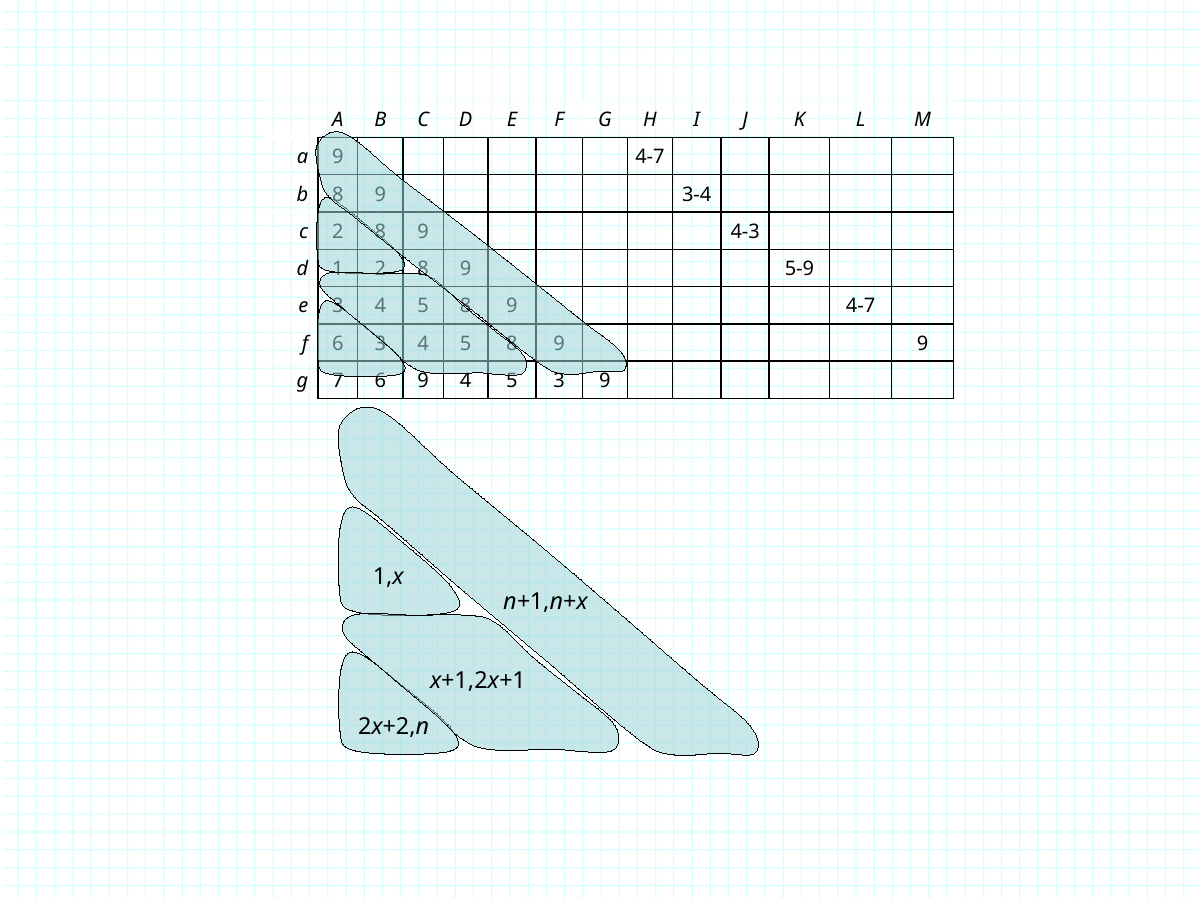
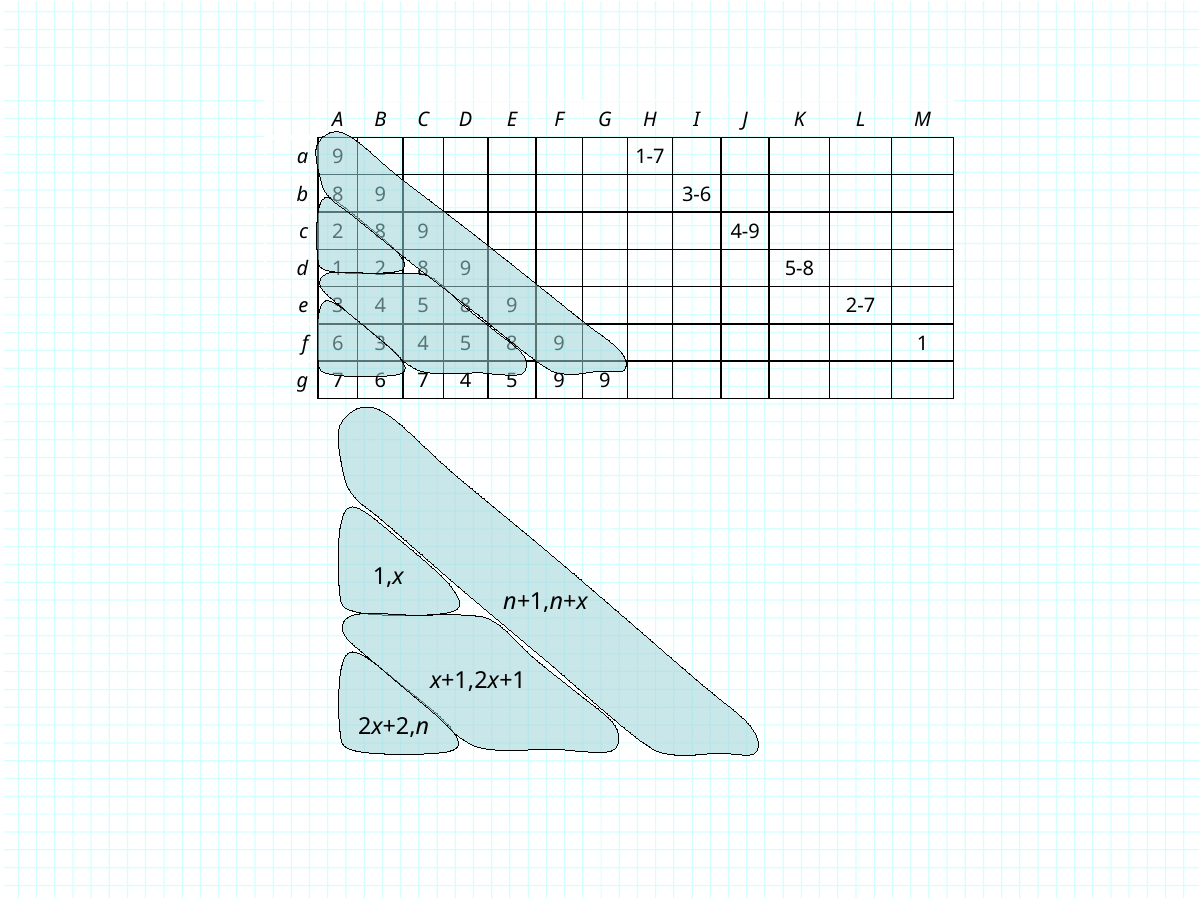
4-7: 4-7 -> 1-7 (650, 157)
3-4: 3-4 -> 3-6 (697, 195)
4-3: 4-3 -> 4-9 (745, 232)
5-9: 5-9 -> 5-8 (799, 269)
4-7: 4-7 -> 2-7 (861, 306)
9: 9 -> 1 (923, 344)
9: 9 -> 7 (423, 381)
5 3: 3 -> 9 (559, 381)
